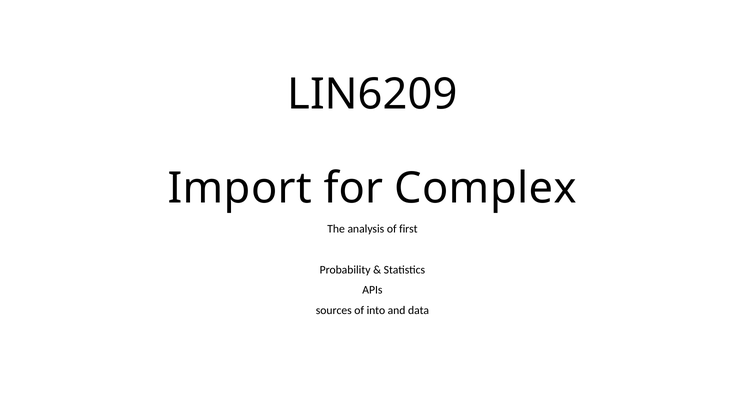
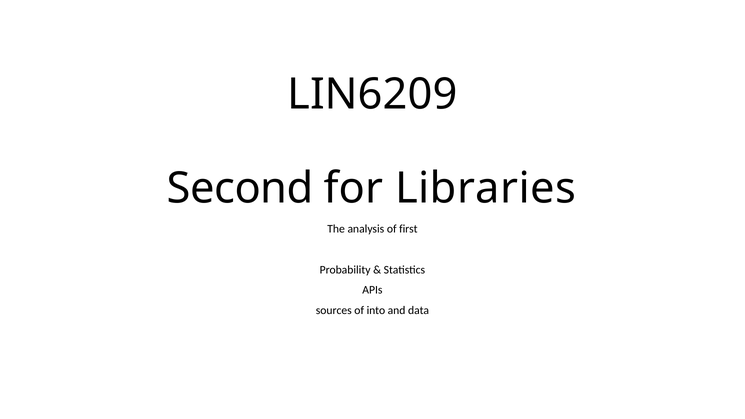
Import: Import -> Second (240, 188)
Complex: Complex -> Libraries (486, 188)
